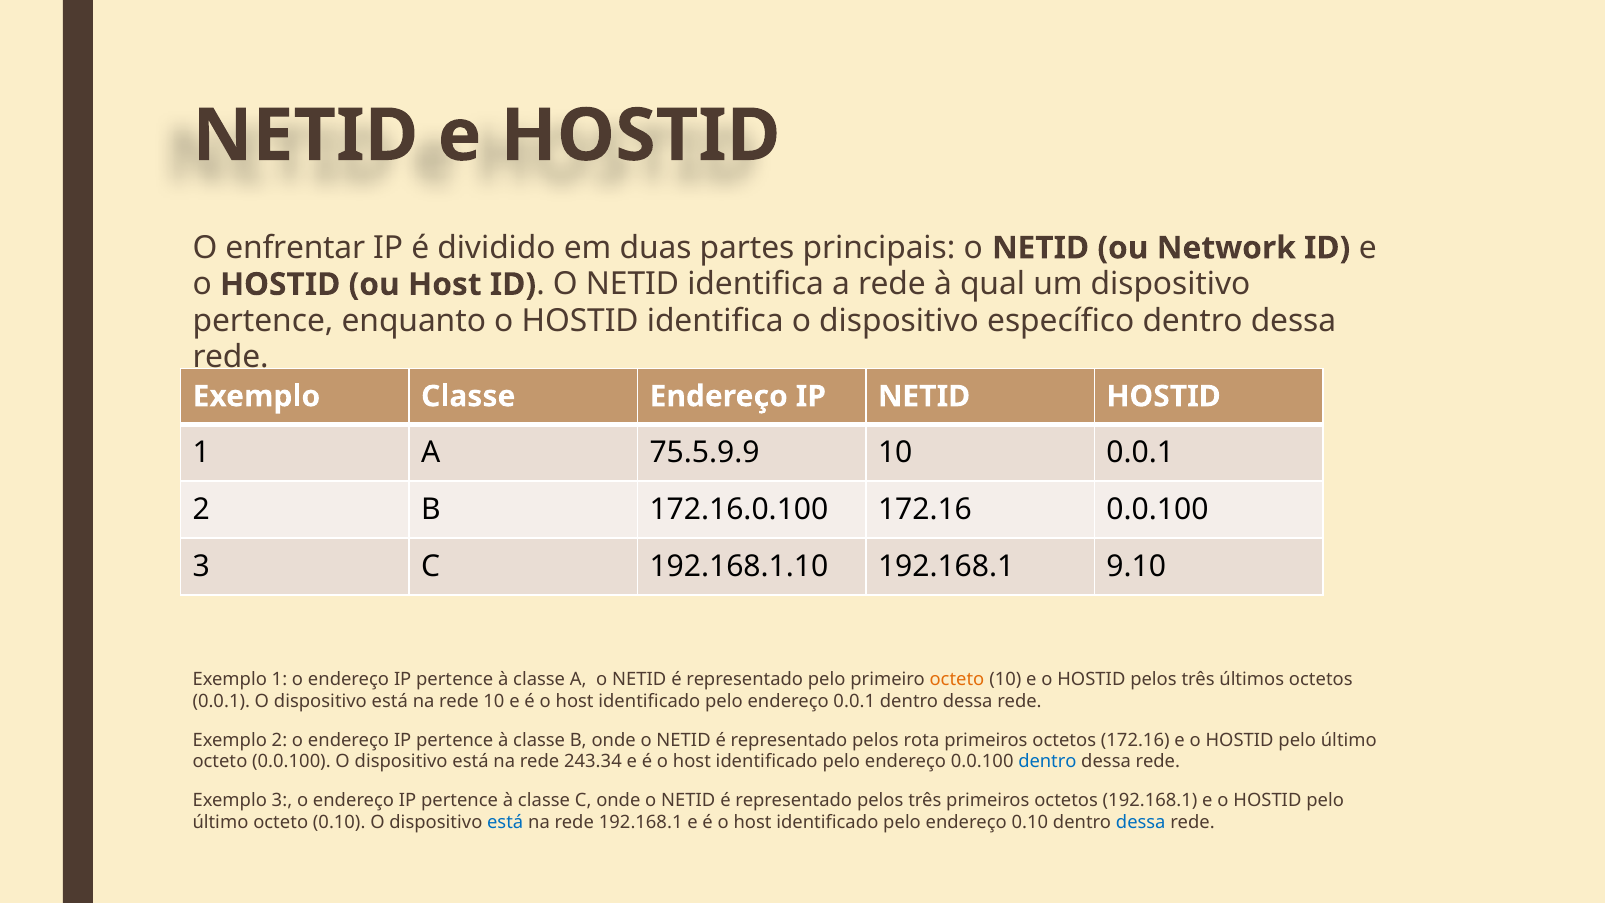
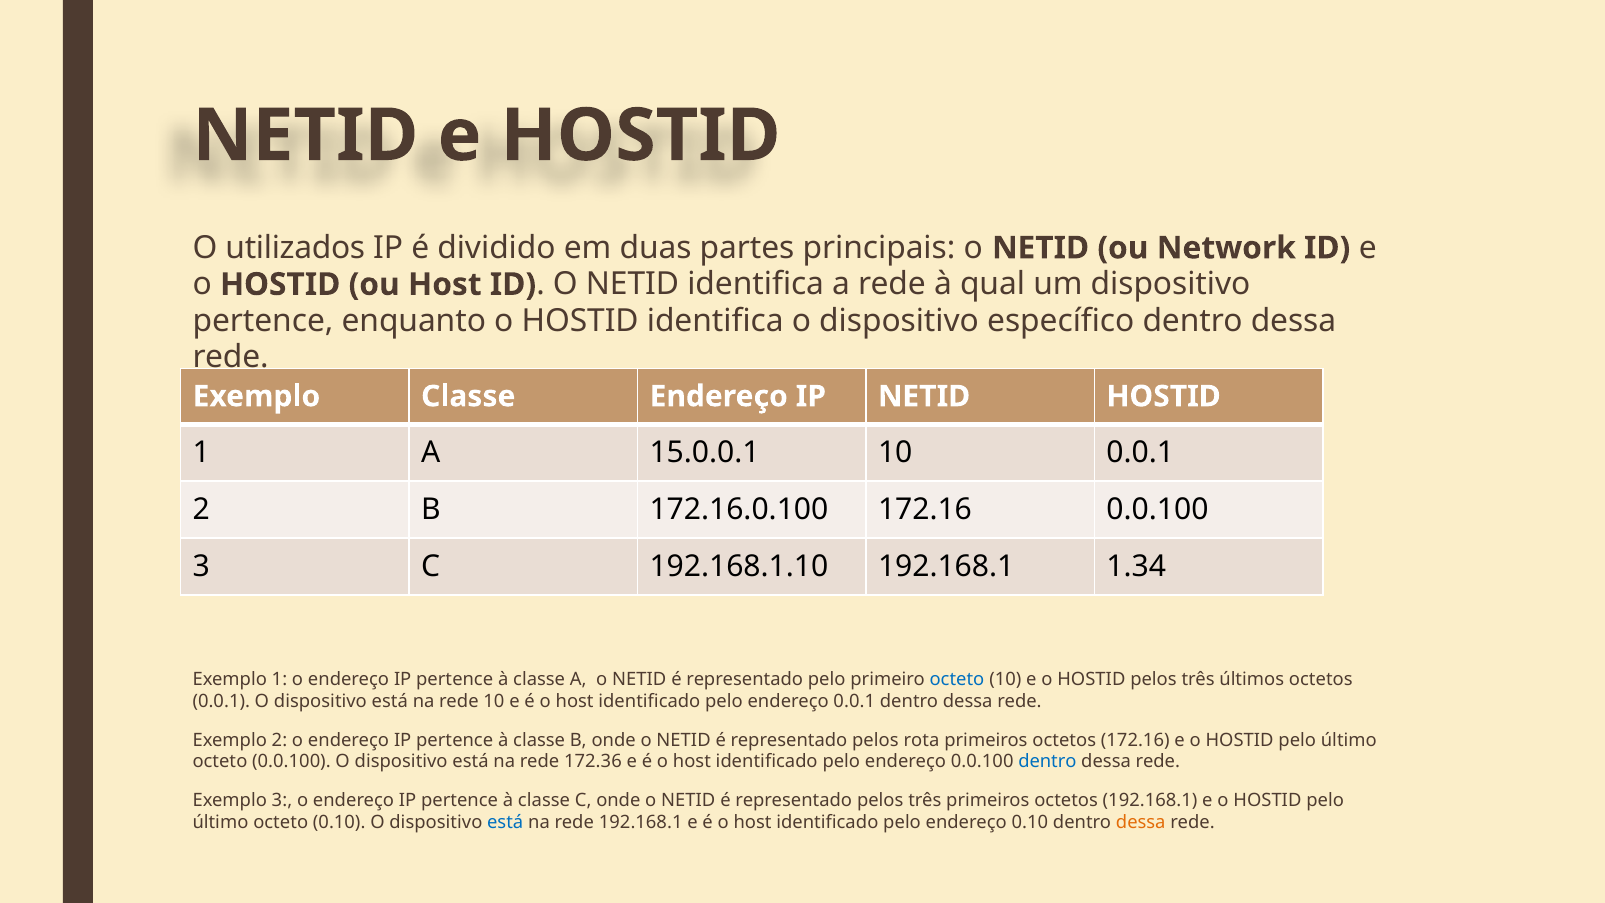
enfrentar: enfrentar -> utilizados (295, 248)
75.5.9.9: 75.5.9.9 -> 15.0.0.1 (705, 452)
9.10: 9.10 -> 1.34 (1136, 566)
octeto colour: orange -> blue (957, 680)
243.34: 243.34 -> 172.36 (593, 761)
dessa colour: blue -> orange (1141, 822)
